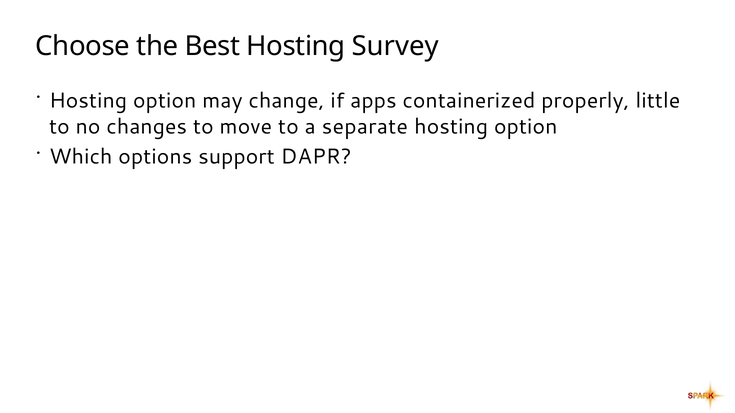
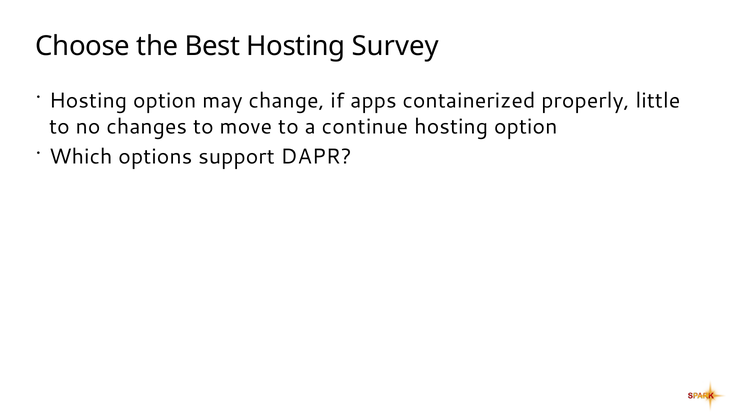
separate: separate -> continue (365, 127)
